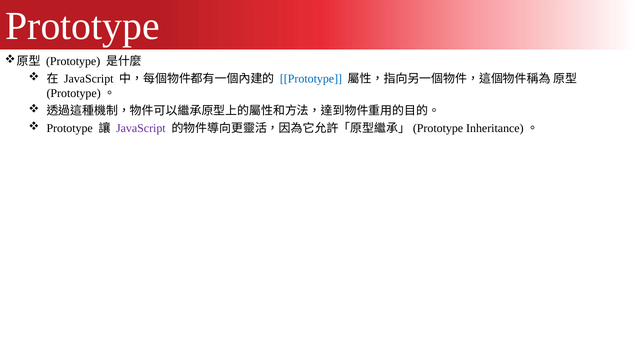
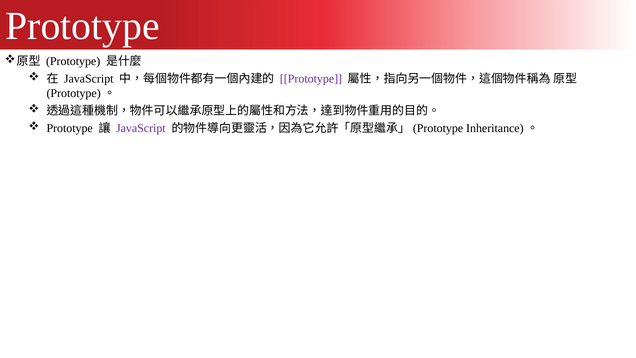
Prototype colour: blue -> purple (311, 79)
